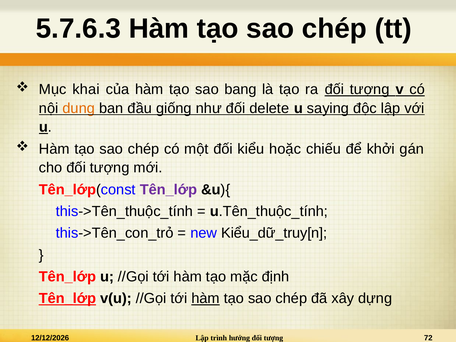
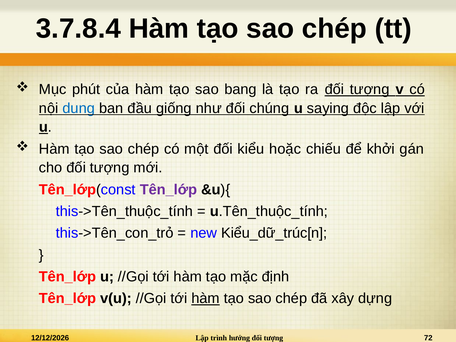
5.7.6.3: 5.7.6.3 -> 3.7.8.4 (78, 29)
khai: khai -> phút (86, 89)
dung colour: orange -> blue (79, 108)
delete: delete -> chúng (269, 108)
Kiểu_dữ_truy[n: Kiểu_dữ_truy[n -> Kiểu_dữ_trúc[n (274, 233)
Tên_lớp underline: present -> none (67, 299)
